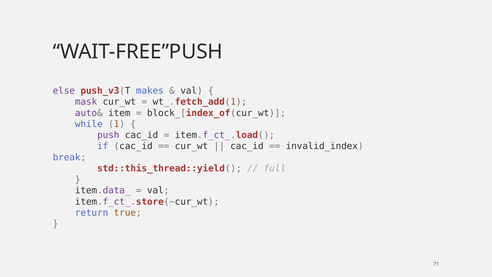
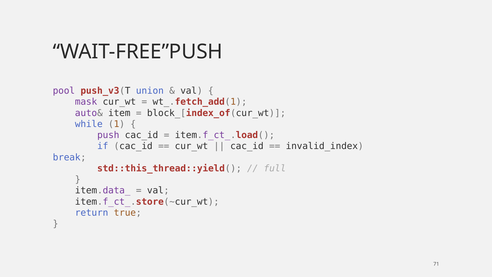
else: else -> pool (64, 91)
makes: makes -> union (150, 91)
